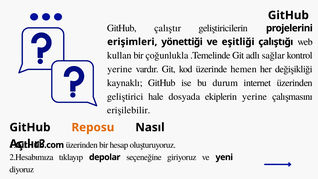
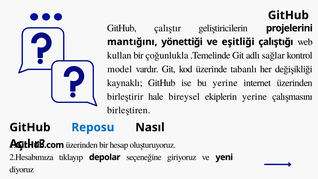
erişimleri: erişimleri -> mantığını (132, 42)
yerine: yerine -> model (120, 69)
hemen: hemen -> tabanlı (244, 69)
bu durum: durum -> yerine (225, 83)
geliştirici: geliştirici -> birleştirir (125, 97)
dosyada: dosyada -> bireysel (184, 97)
erişilebilir: erişilebilir -> birleştiren (129, 110)
Reposu colour: orange -> blue (93, 127)
